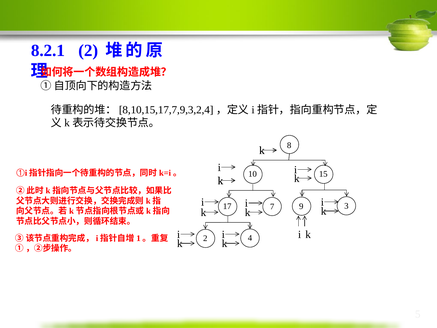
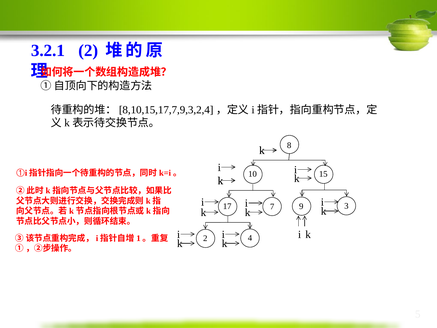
8.2.1: 8.2.1 -> 3.2.1 (48, 51)
